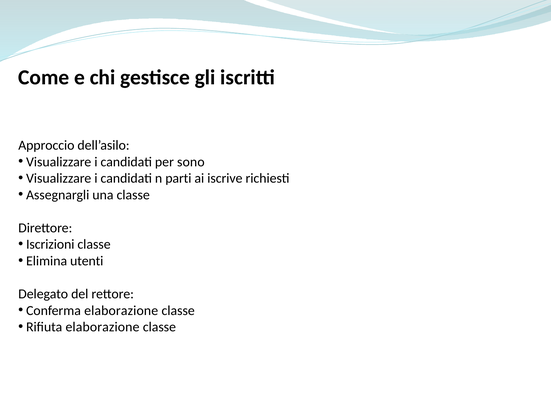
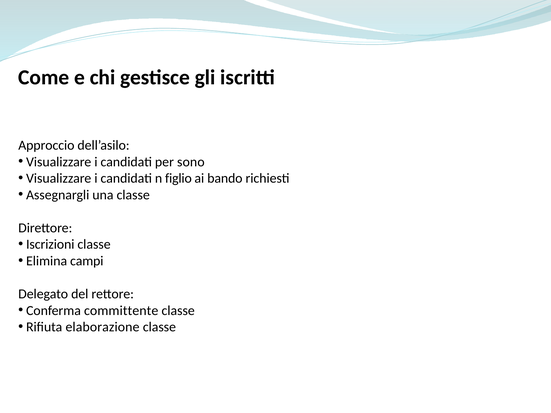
parti: parti -> figlio (178, 178)
iscrive: iscrive -> bando (225, 178)
utenti: utenti -> campi (87, 261)
Conferma elaborazione: elaborazione -> committente (121, 311)
